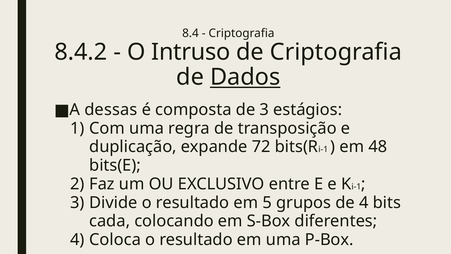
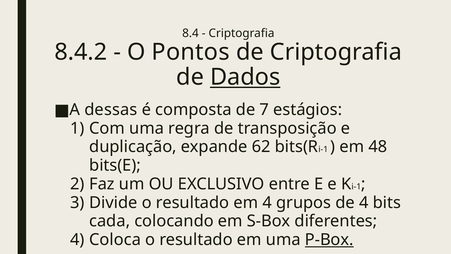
Intruso: Intruso -> Pontos (191, 52)
de 3: 3 -> 7 (264, 110)
72: 72 -> 62 (261, 147)
em 5: 5 -> 4 (267, 202)
P-Box underline: none -> present (329, 239)
